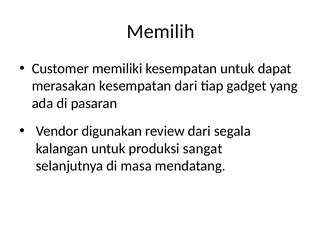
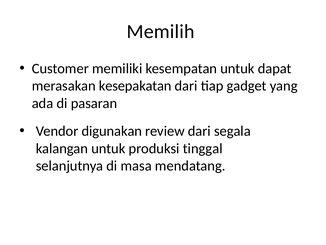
merasakan kesempatan: kesempatan -> kesepakatan (135, 86)
sangat: sangat -> tinggal (203, 148)
